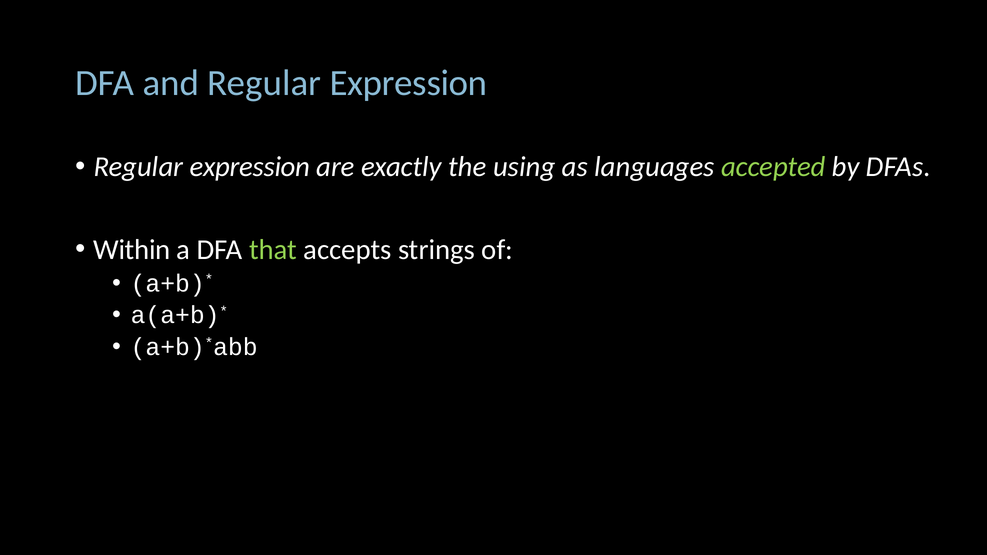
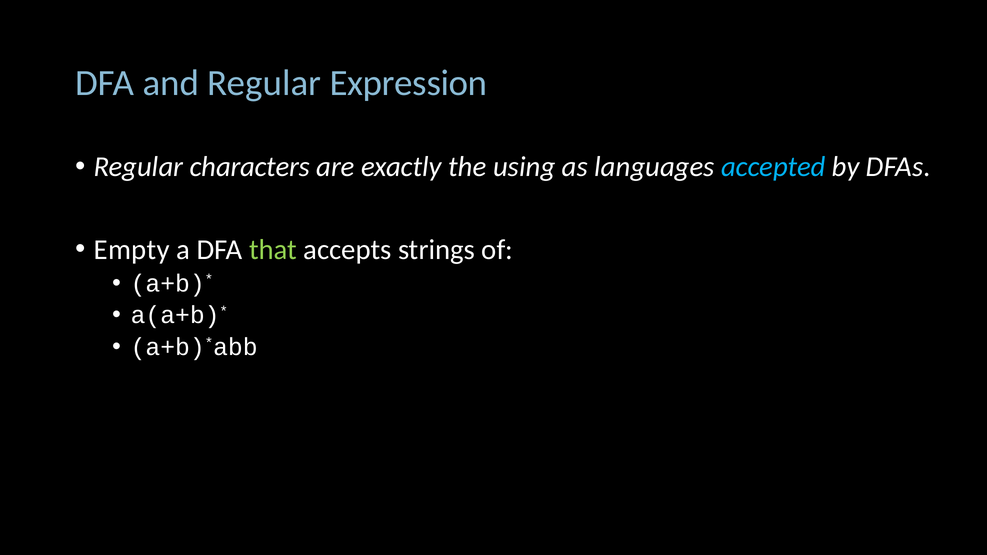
expression: expression -> characters (250, 167)
accepted colour: light green -> light blue (773, 167)
Within: Within -> Empty (132, 250)
